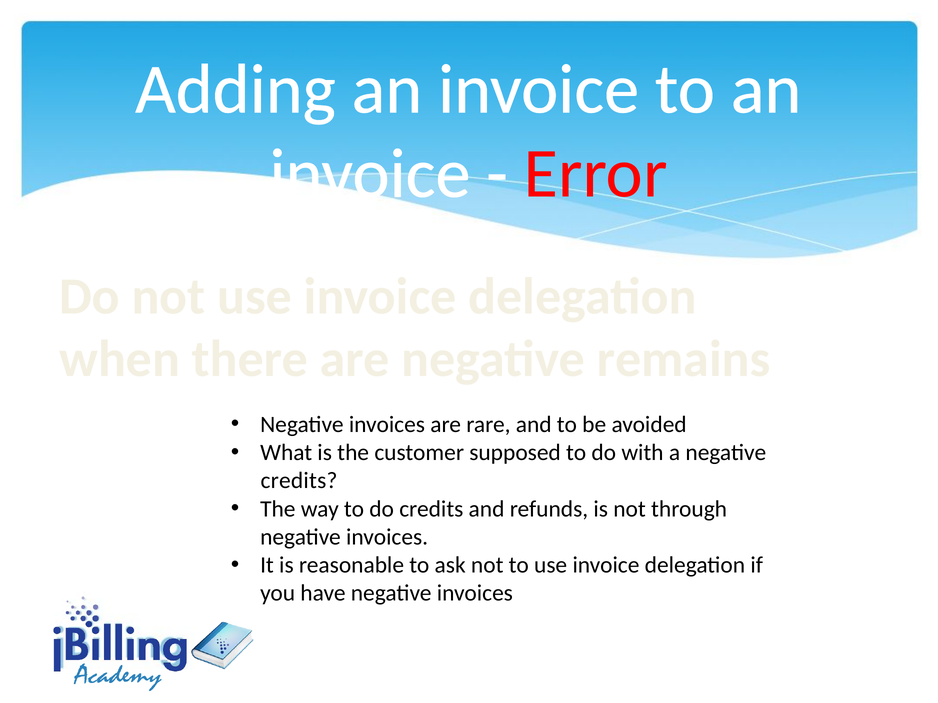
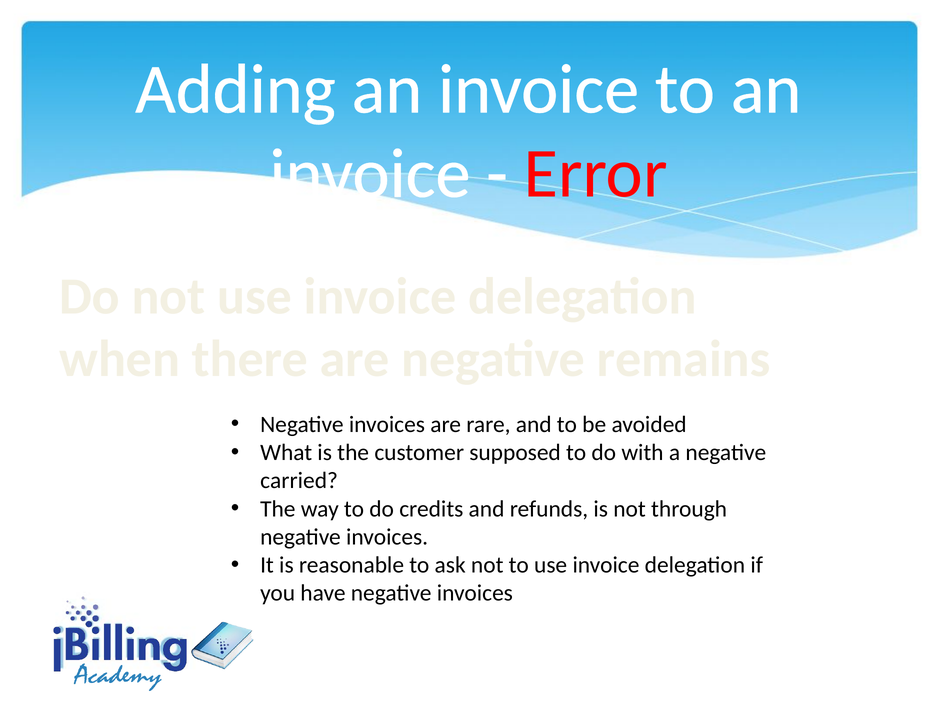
credits: credits -> carried (299, 481)
